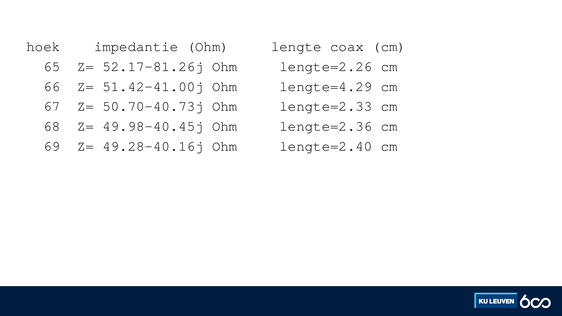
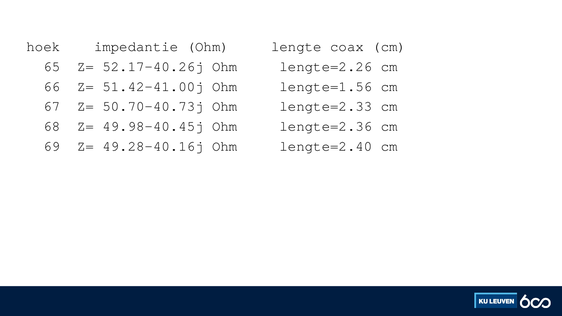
52.17-81.26j: 52.17-81.26j -> 52.17-40.26j (153, 67)
lengte=4.29: lengte=4.29 -> lengte=1.56 (326, 86)
